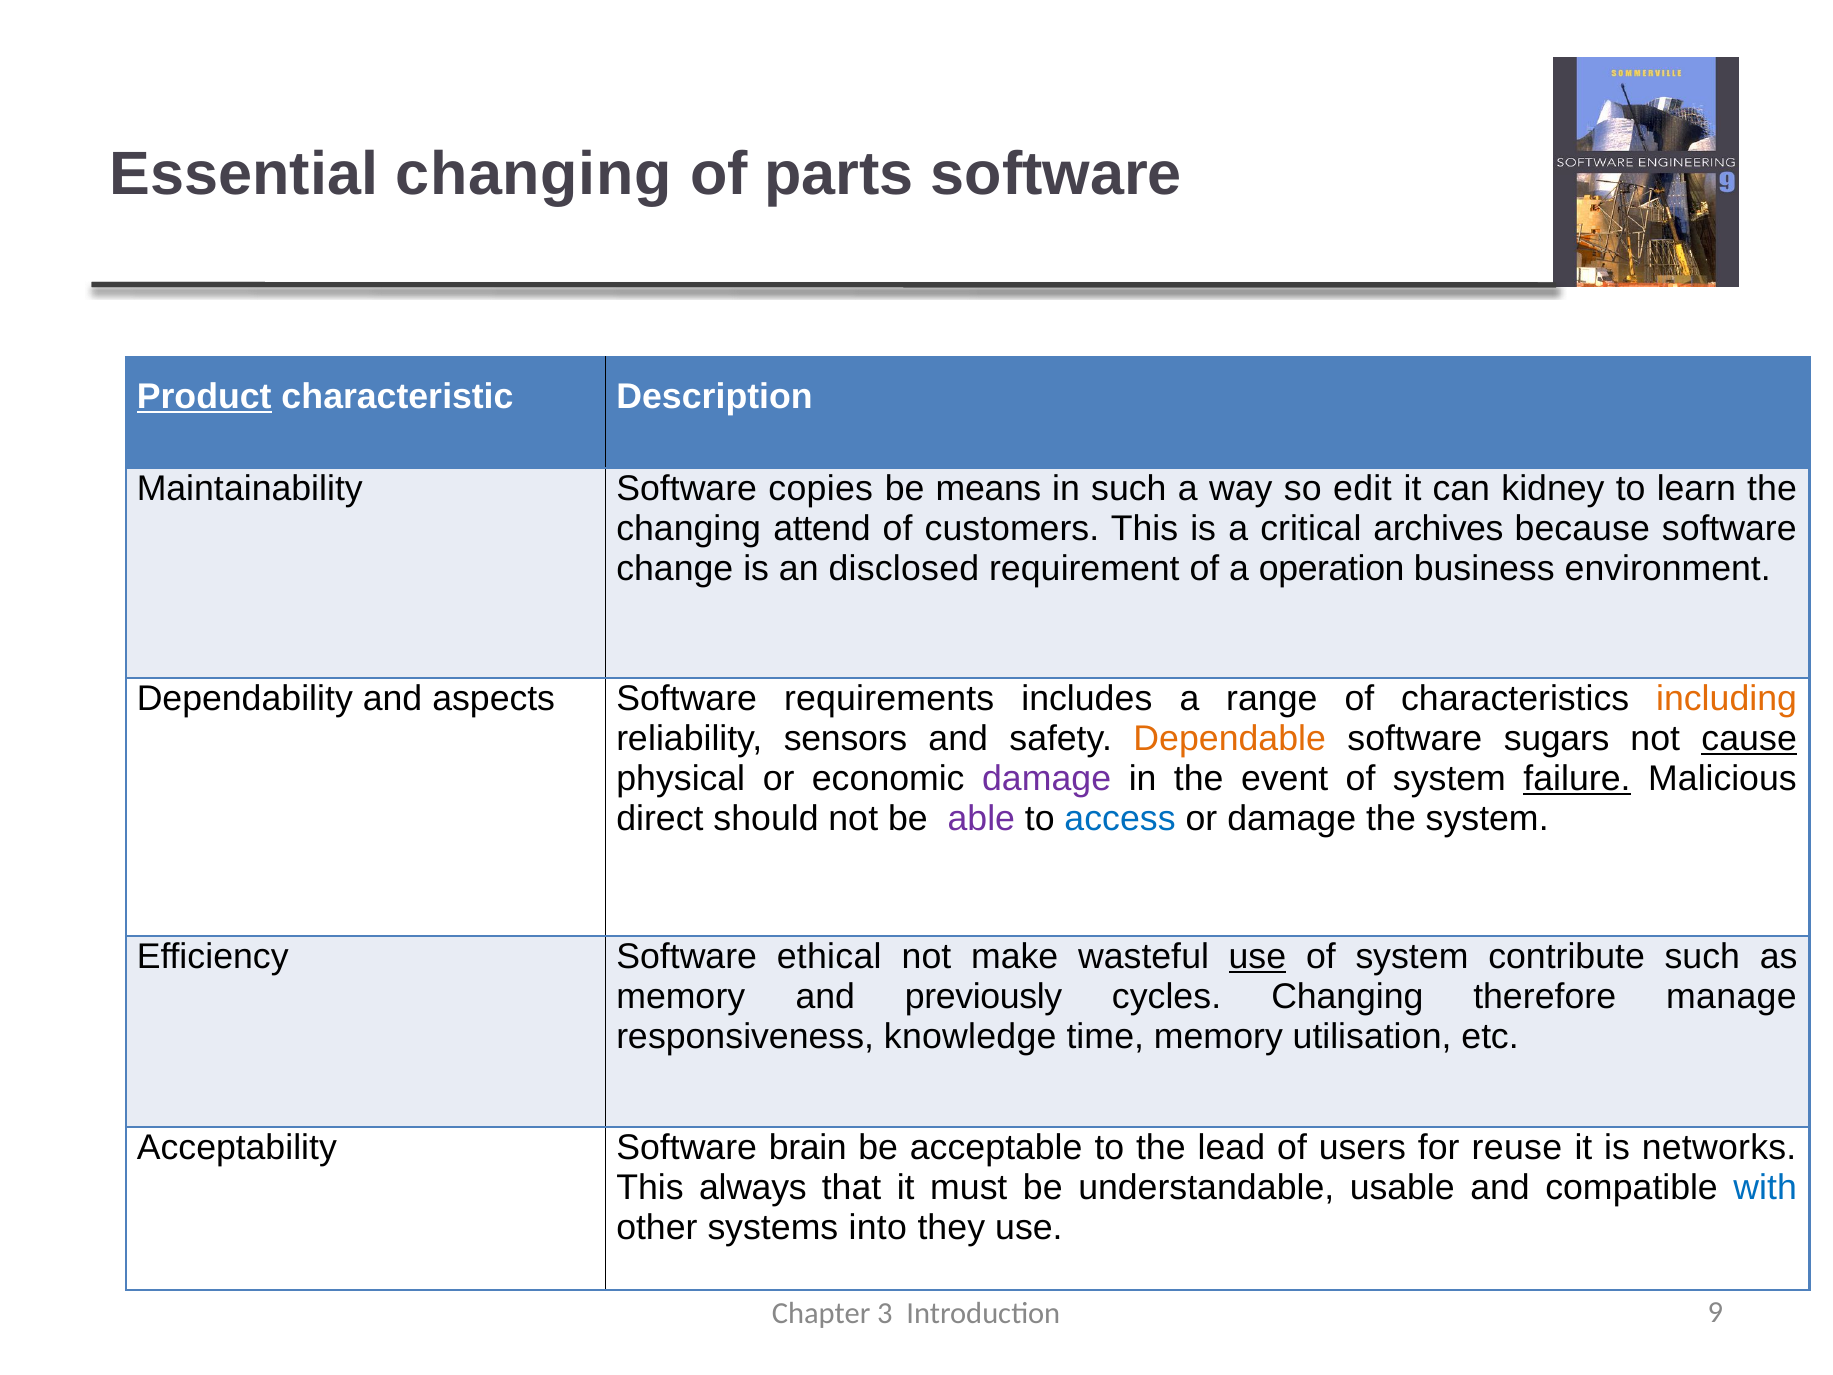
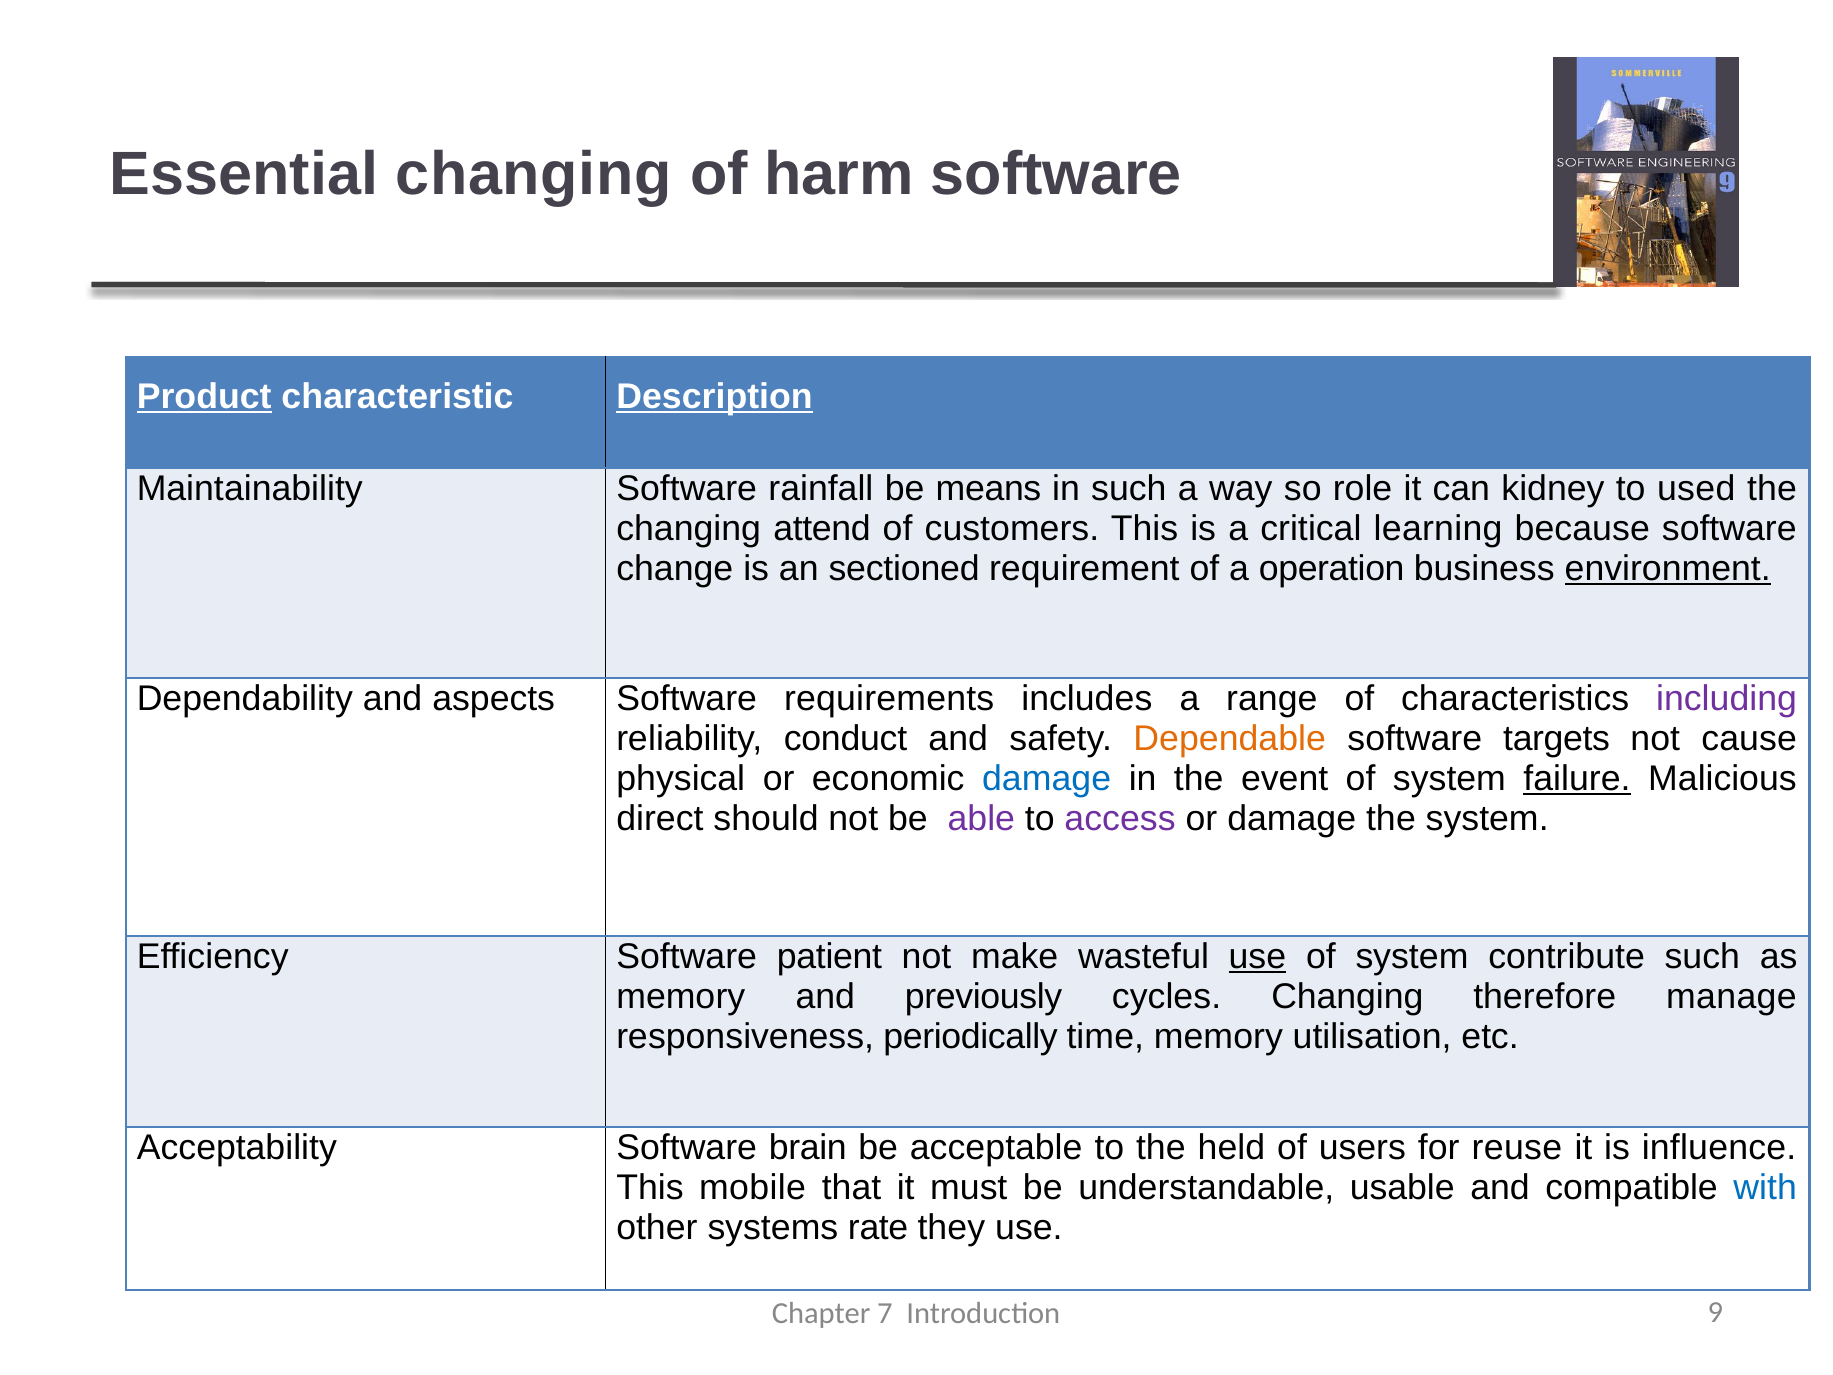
parts: parts -> harm (839, 174)
Description underline: none -> present (714, 396)
copies: copies -> rainfall (821, 489)
edit: edit -> role (1363, 489)
learn: learn -> used (1696, 489)
archives: archives -> learning (1438, 529)
disclosed: disclosed -> sectioned (904, 569)
environment underline: none -> present (1668, 569)
including colour: orange -> purple (1727, 699)
sensors: sensors -> conduct (845, 739)
sugars: sugars -> targets (1557, 739)
cause underline: present -> none (1749, 739)
damage colour: purple -> blue (1047, 779)
access colour: blue -> purple (1120, 819)
ethical: ethical -> patient (829, 957)
knowledge: knowledge -> periodically (971, 1037)
lead: lead -> held (1231, 1148)
networks: networks -> influence (1719, 1148)
always: always -> mobile (753, 1188)
into: into -> rate (878, 1228)
3: 3 -> 7 (885, 1313)
